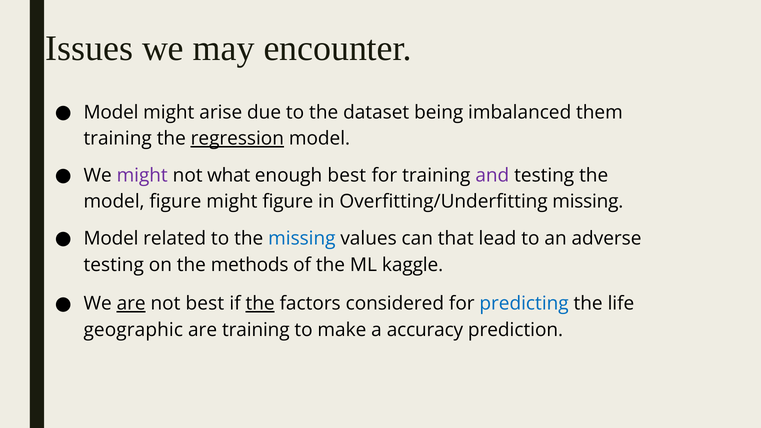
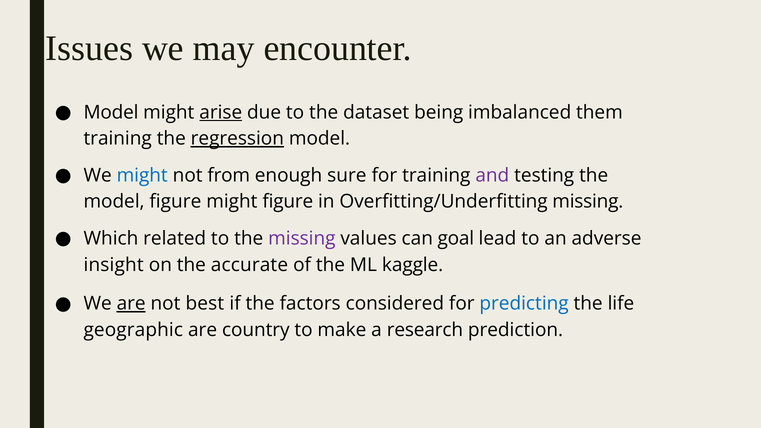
arise underline: none -> present (221, 112)
might colour: purple -> blue (142, 175)
what: what -> from (229, 175)
enough best: best -> sure (347, 175)
Model: Model -> Which (111, 239)
missing colour: blue -> purple (302, 239)
that: that -> goal (456, 239)
testing: testing -> insight (114, 265)
methods: methods -> accurate (249, 265)
the underline: present -> none (260, 304)
are training: training -> country (256, 330)
accuracy: accuracy -> research (425, 330)
